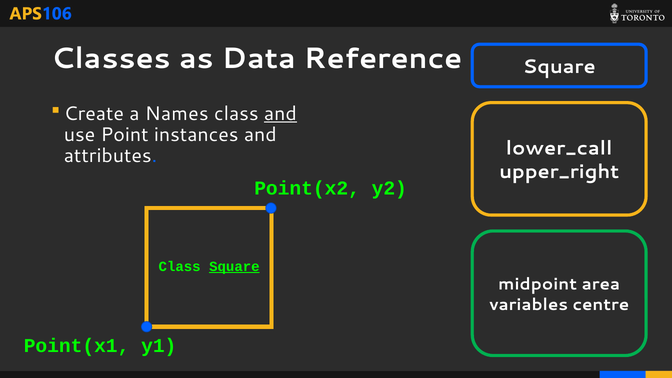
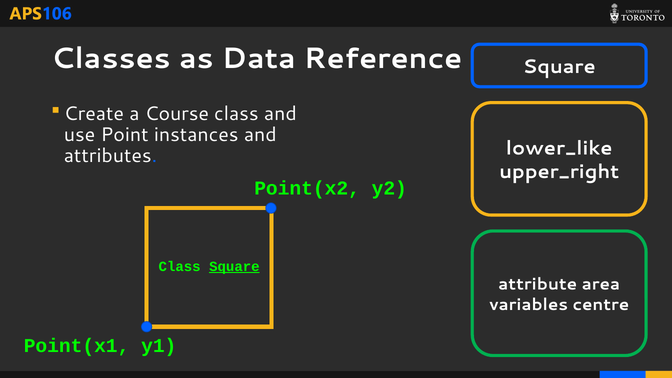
Names: Names -> Course (177, 114)
and underline: present -> none (280, 114)
lower_call: lower_call -> lower_like (559, 148)
midpoint: midpoint -> attribute (538, 284)
